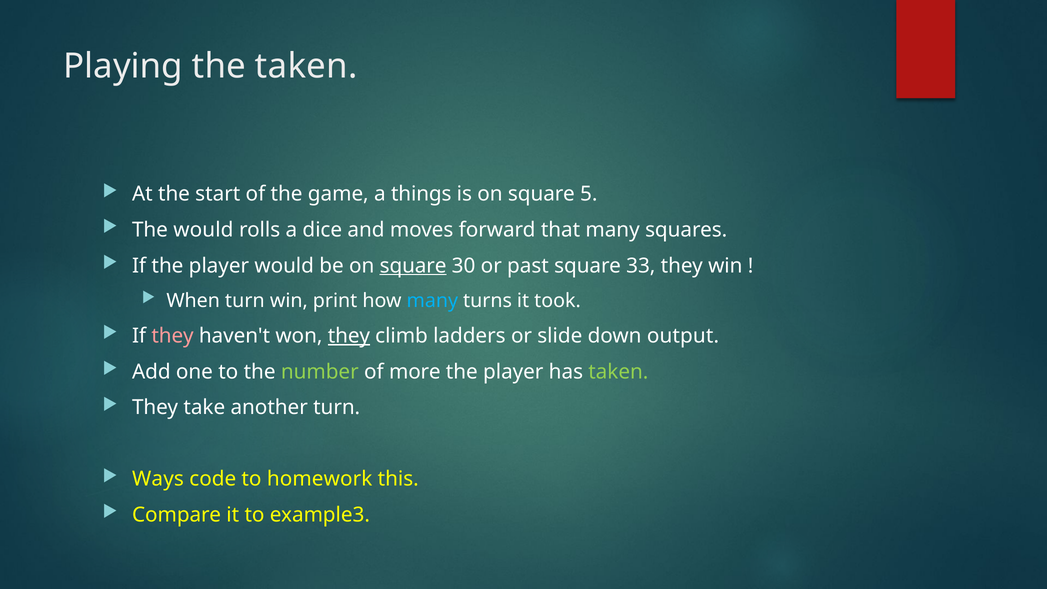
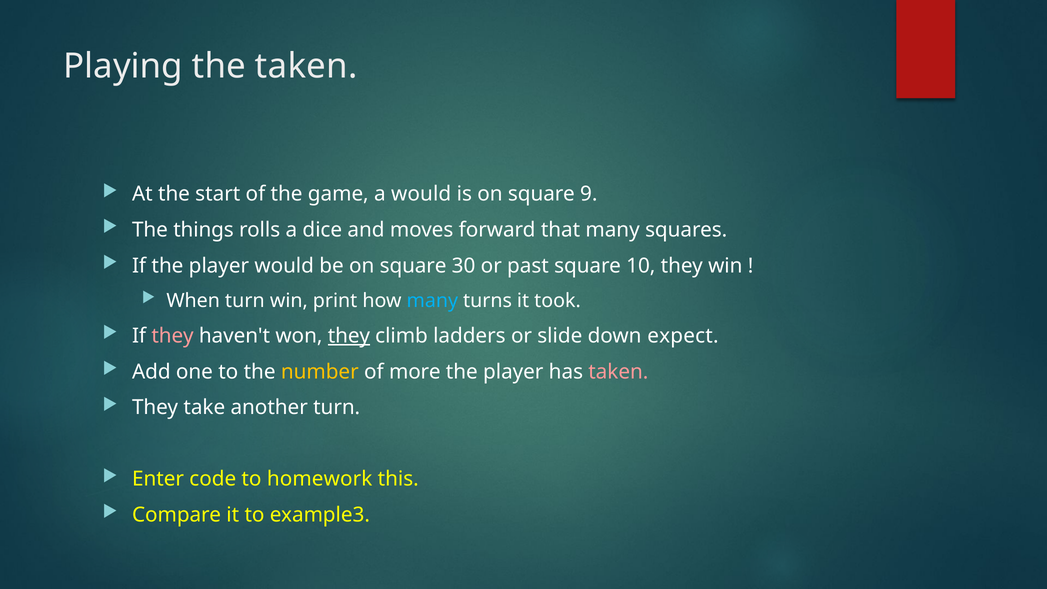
a things: things -> would (421, 194)
5: 5 -> 9 (589, 194)
The would: would -> things (203, 230)
square underline: present -> none (413, 266)
33: 33 -> 10 (641, 266)
output: output -> expect (683, 336)
number colour: light green -> yellow (320, 372)
taken colour: light green -> pink (618, 372)
Ways: Ways -> Enter (158, 479)
